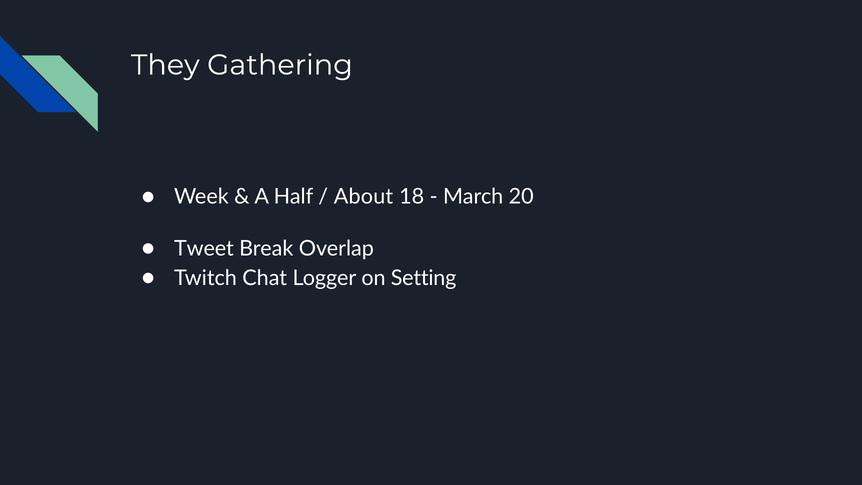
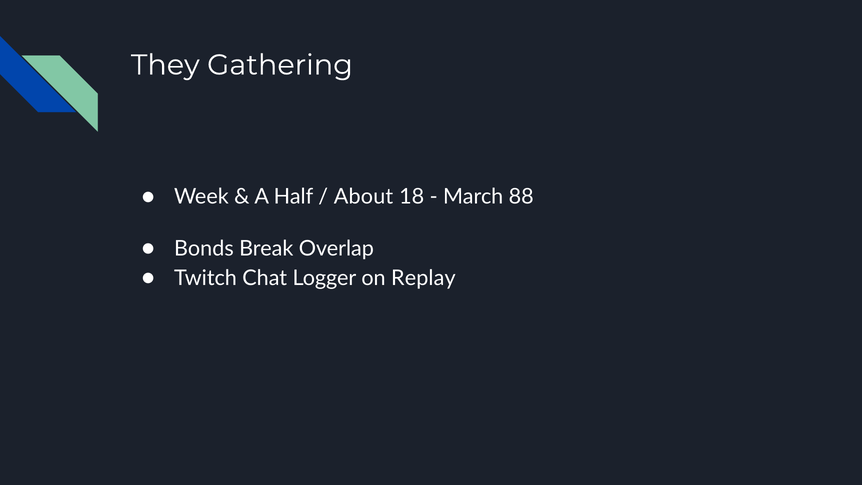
20: 20 -> 88 (521, 197)
Tweet: Tweet -> Bonds (204, 248)
Setting: Setting -> Replay (423, 278)
